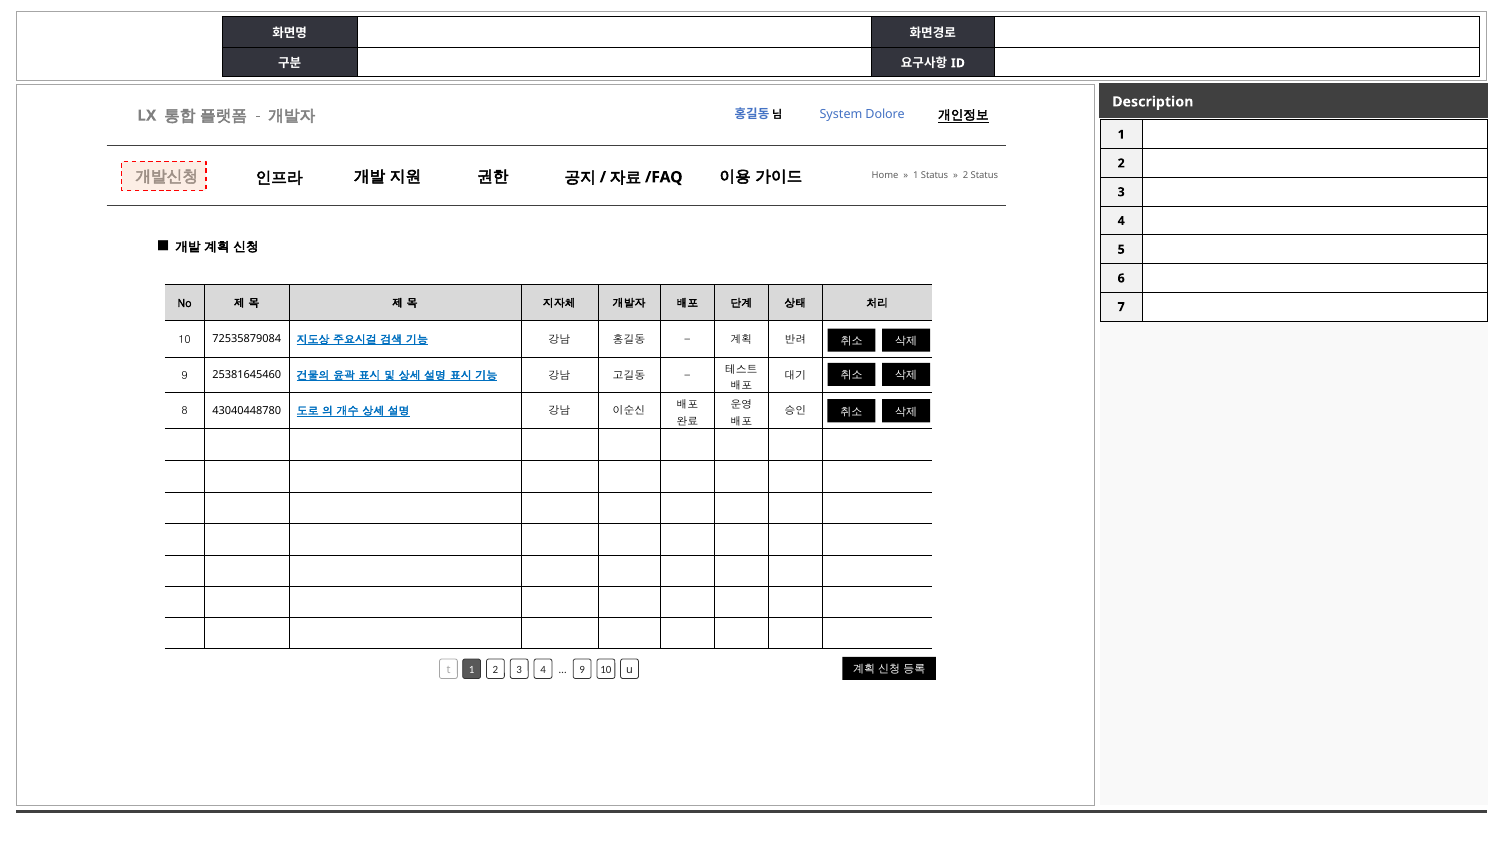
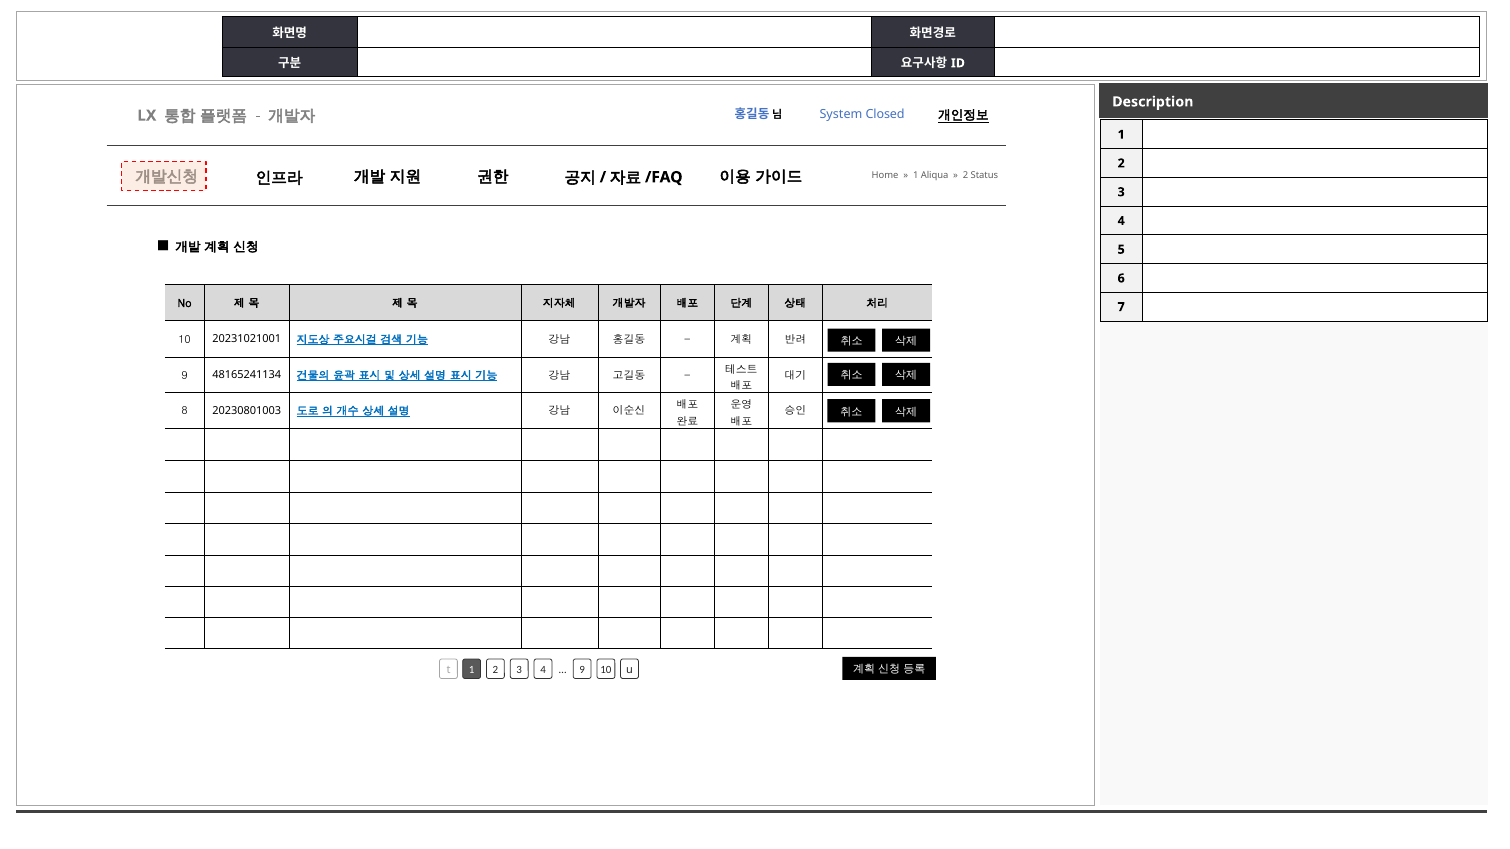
Dolore: Dolore -> Closed (885, 115)
1 Status: Status -> Aliqua (935, 176)
72535879084: 72535879084 -> 20231021001 (247, 339)
25381645460: 25381645460 -> 48165241134 (247, 375)
43040448780: 43040448780 -> 20230801003 (247, 411)
